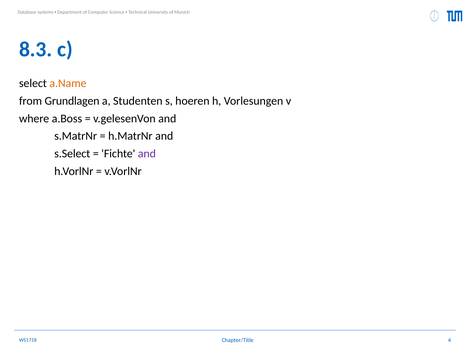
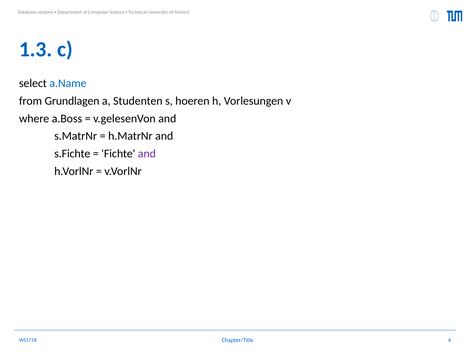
8.3: 8.3 -> 1.3 (36, 49)
a.Name colour: orange -> blue (68, 83)
s.Select: s.Select -> s.Fichte (72, 154)
